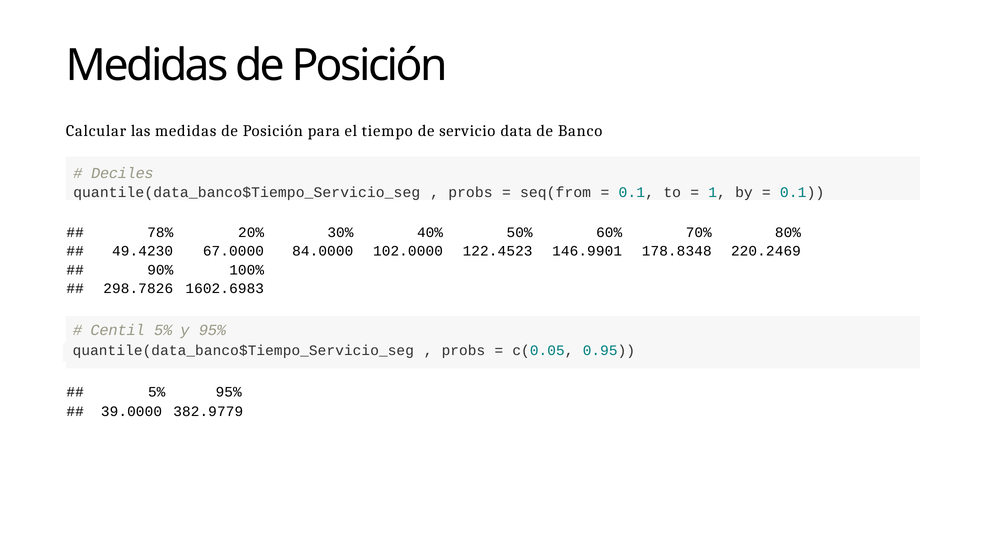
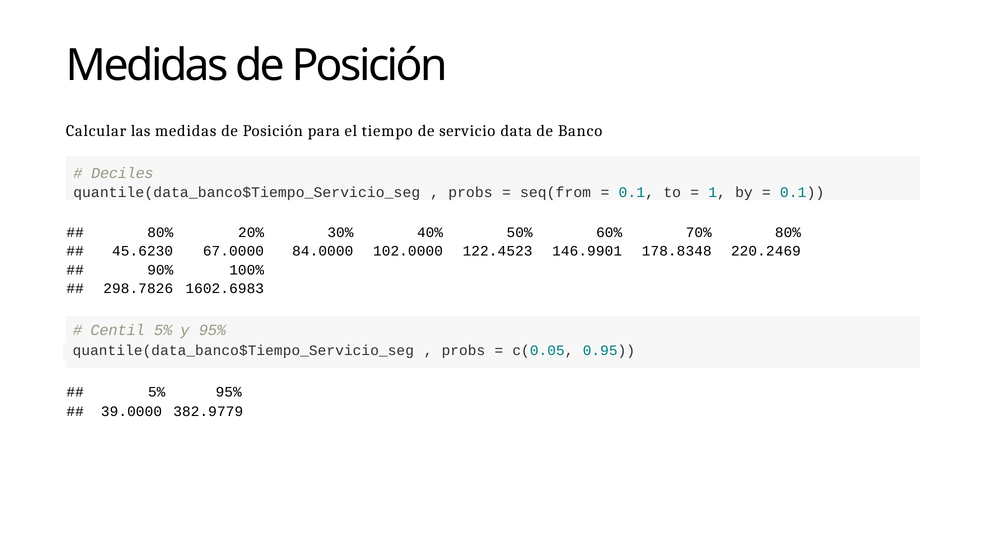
78%: 78% -> 80% (160, 232)
49.4230: 49.4230 -> 45.6230 (143, 251)
